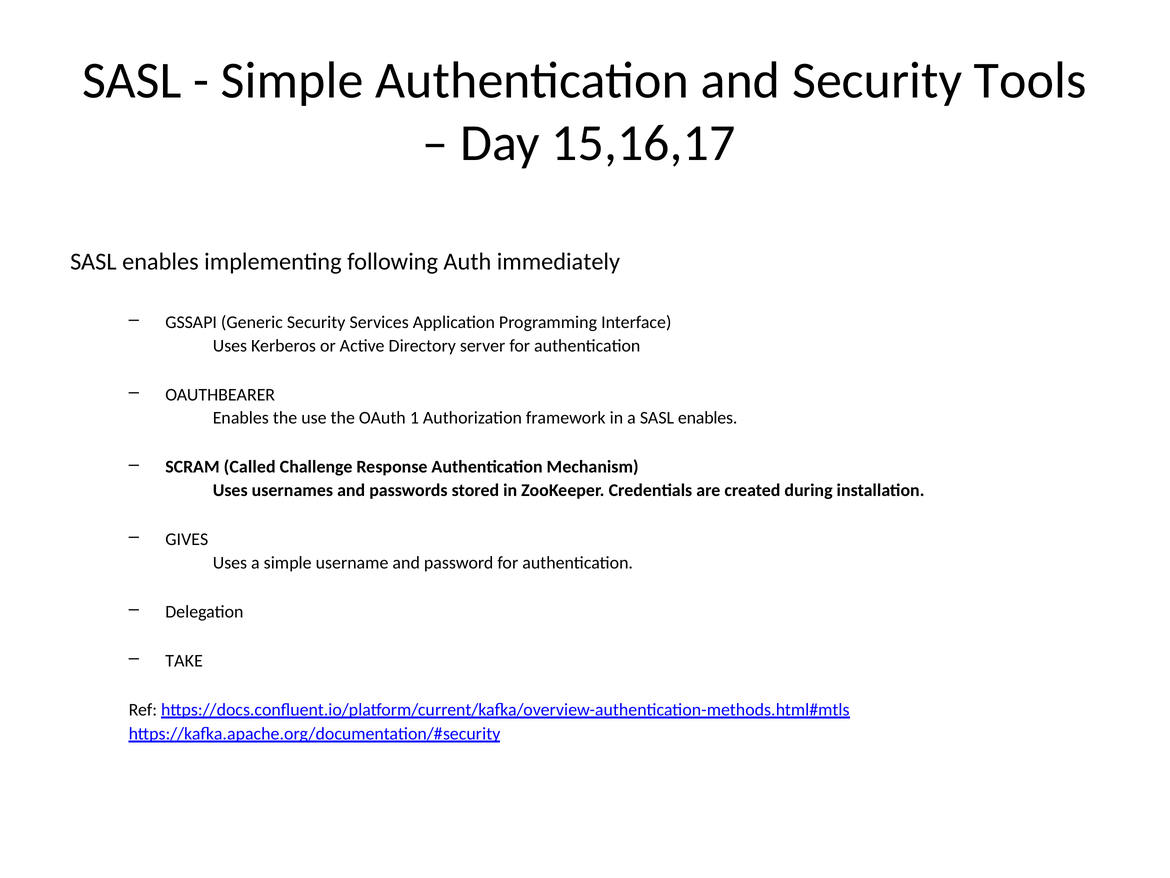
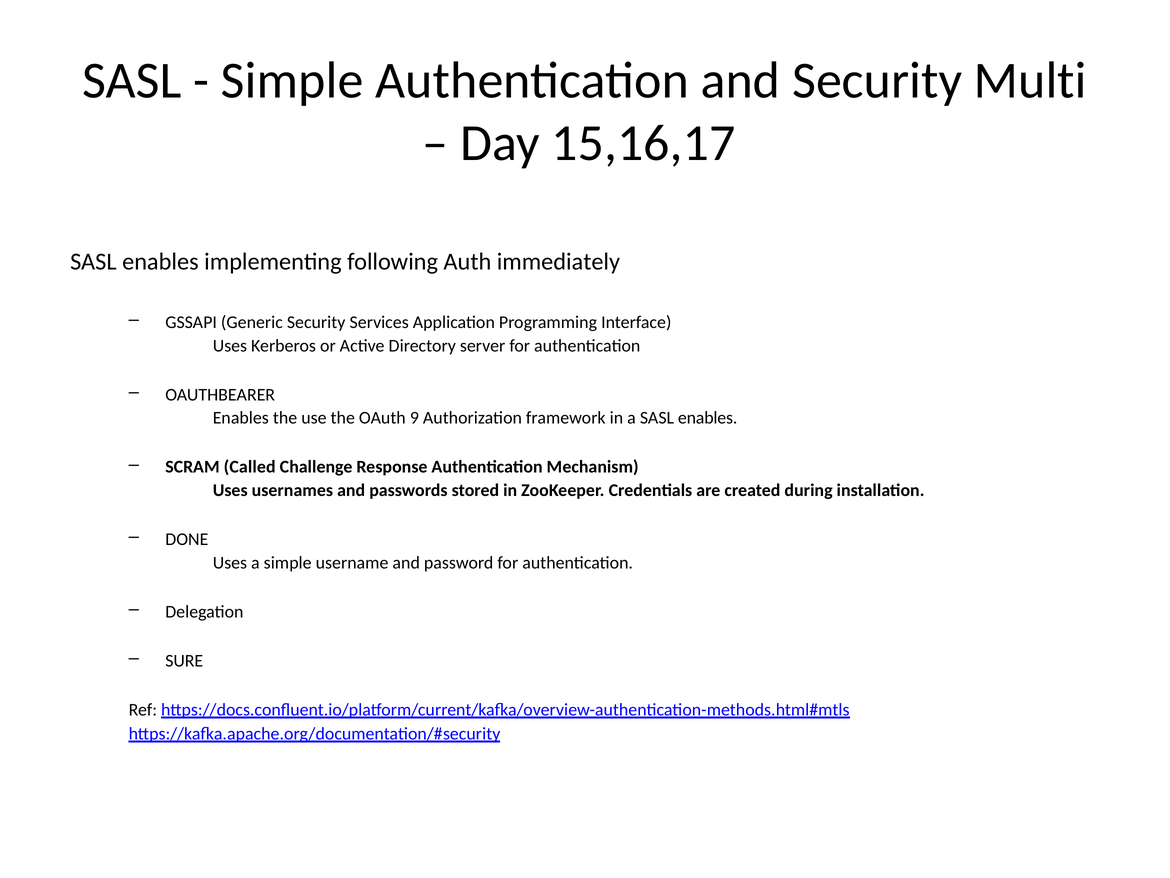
Tools: Tools -> Multi (1030, 81)
1: 1 -> 9 (414, 418)
GIVES: GIVES -> DONE (187, 539)
TAKE: TAKE -> SURE (184, 660)
